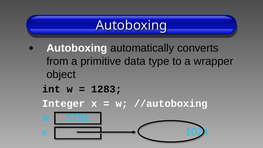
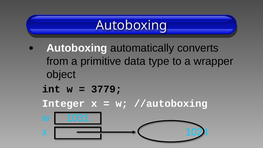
1283: 1283 -> 3779 (106, 89)
5791: 5791 -> 1031 (78, 118)
